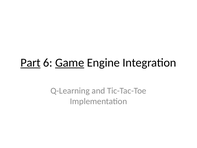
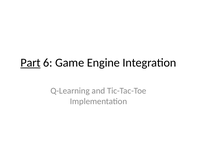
Game underline: present -> none (70, 63)
